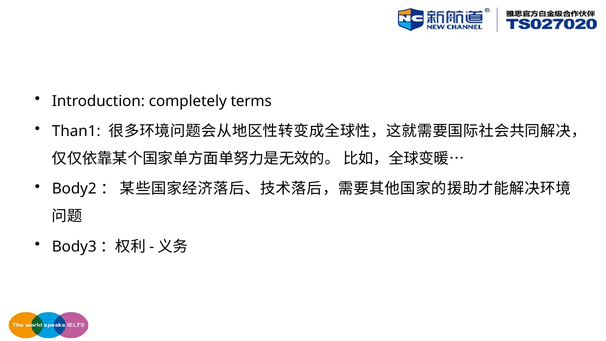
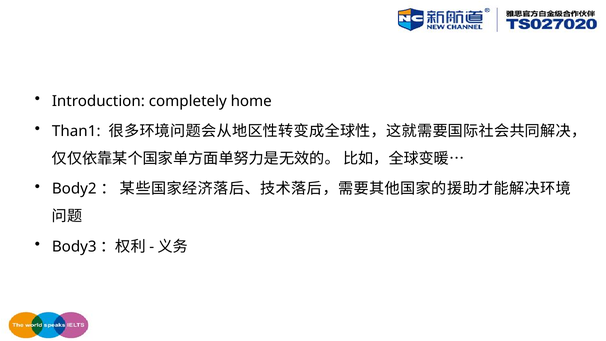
terms: terms -> home (251, 101)
